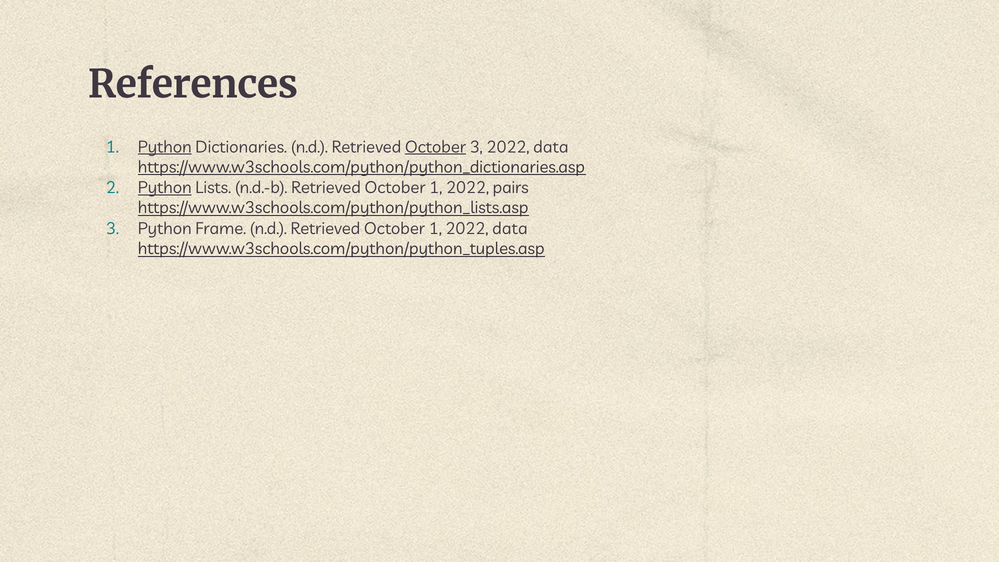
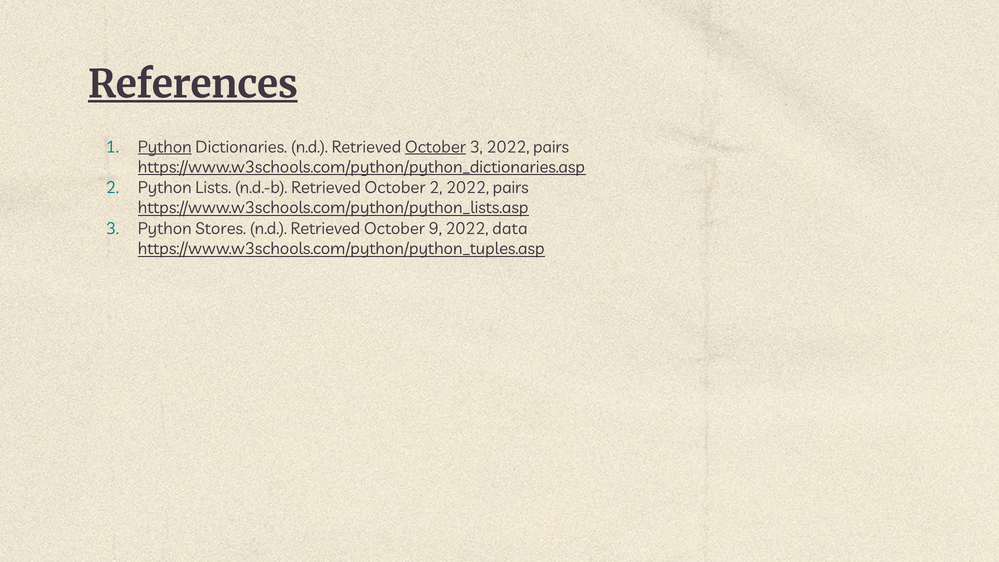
References underline: none -> present (193, 85)
3 2022 data: data -> pairs (551, 147)
Python underline: present -> none (165, 188)
n.d.-b Retrieved October 1: 1 -> 2 (436, 188)
Frame: Frame -> Stores (221, 229)
n.d Retrieved October 1: 1 -> 9 (435, 229)
